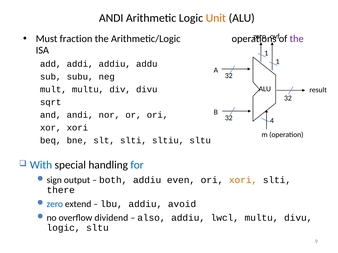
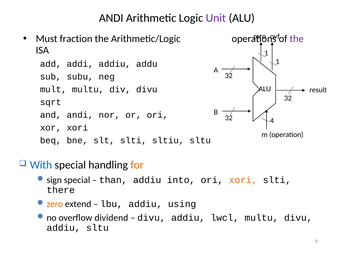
Unit colour: orange -> purple (216, 18)
for colour: blue -> orange (137, 165)
sign output: output -> special (77, 180)
both: both -> than (113, 180)
even: even -> into (181, 180)
zero colour: blue -> orange (55, 204)
avoid: avoid -> using (182, 204)
also: also -> divu (151, 218)
logic: logic -> addiu (64, 228)
